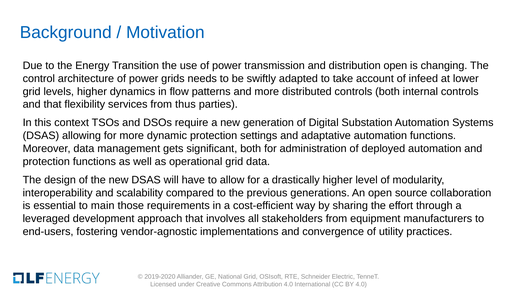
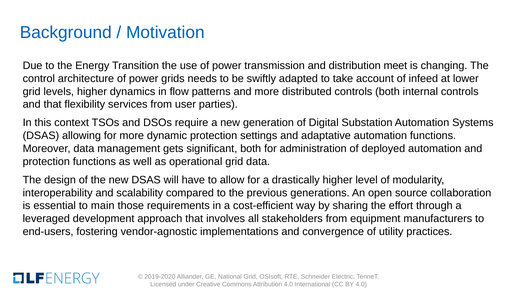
distribution open: open -> meet (395, 66)
thus: thus -> user (185, 104)
